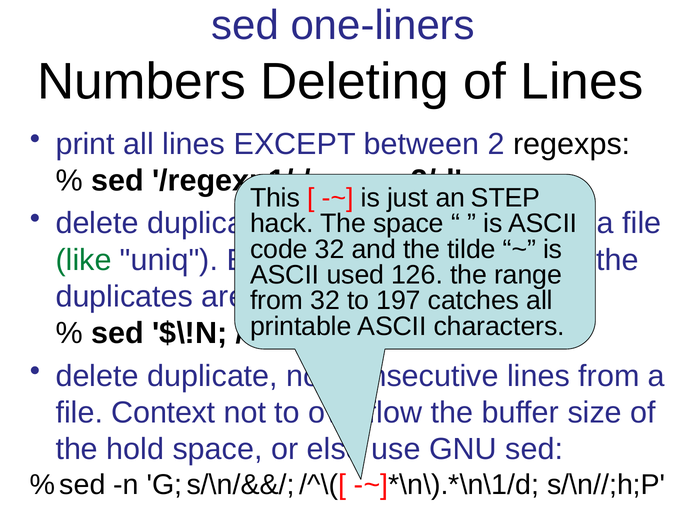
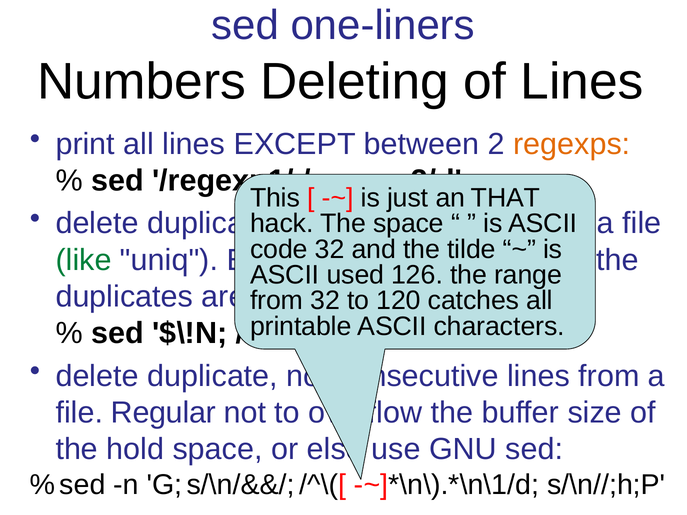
regexps colour: black -> orange (572, 144)
STEP: STEP -> THAT (506, 198)
197: 197 -> 120 (399, 301)
Context: Context -> Regular (163, 413)
